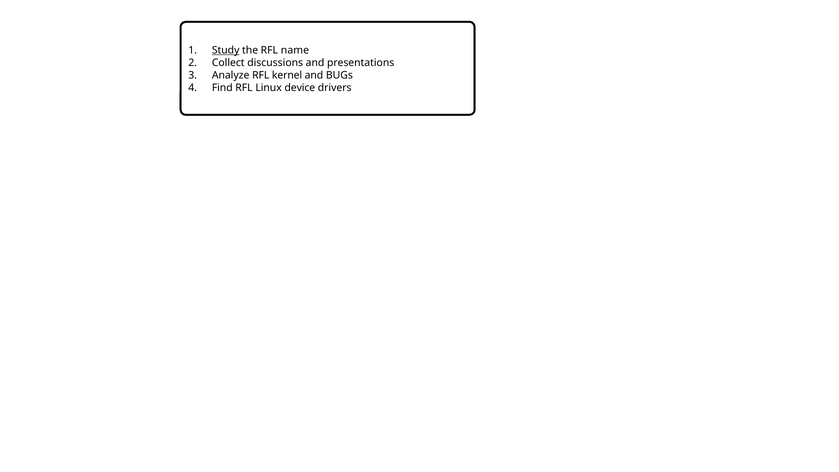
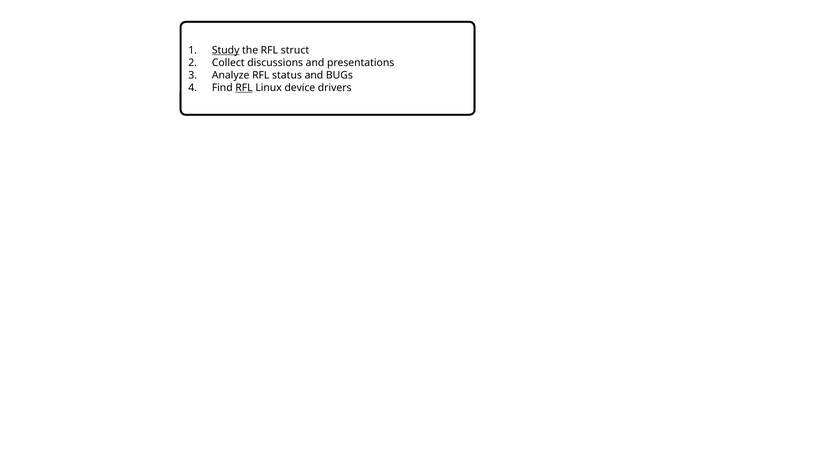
name: name -> struct (295, 50)
kernel: kernel -> status (287, 75)
RFL underline: none -> present (244, 88)
